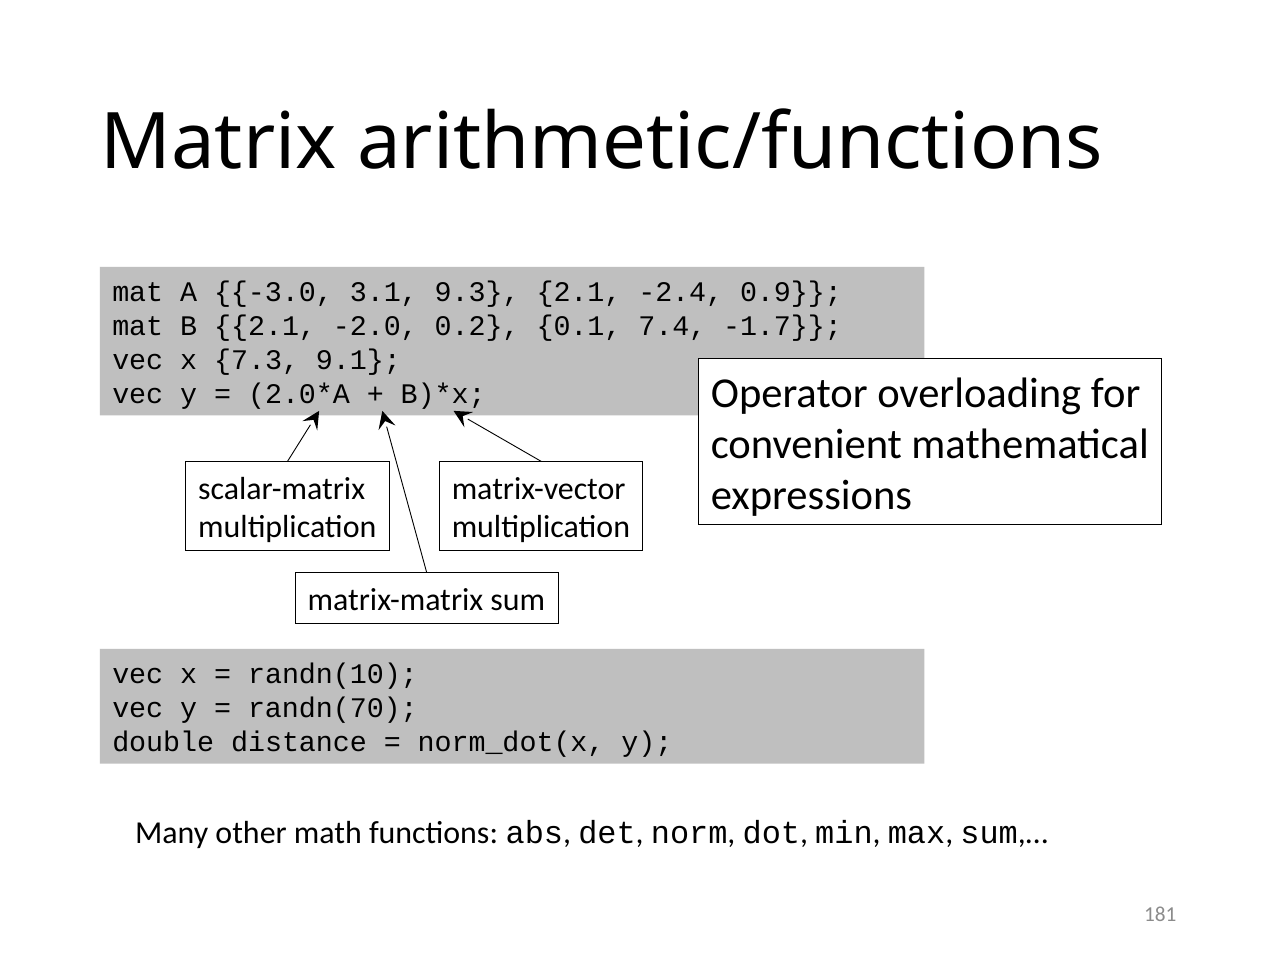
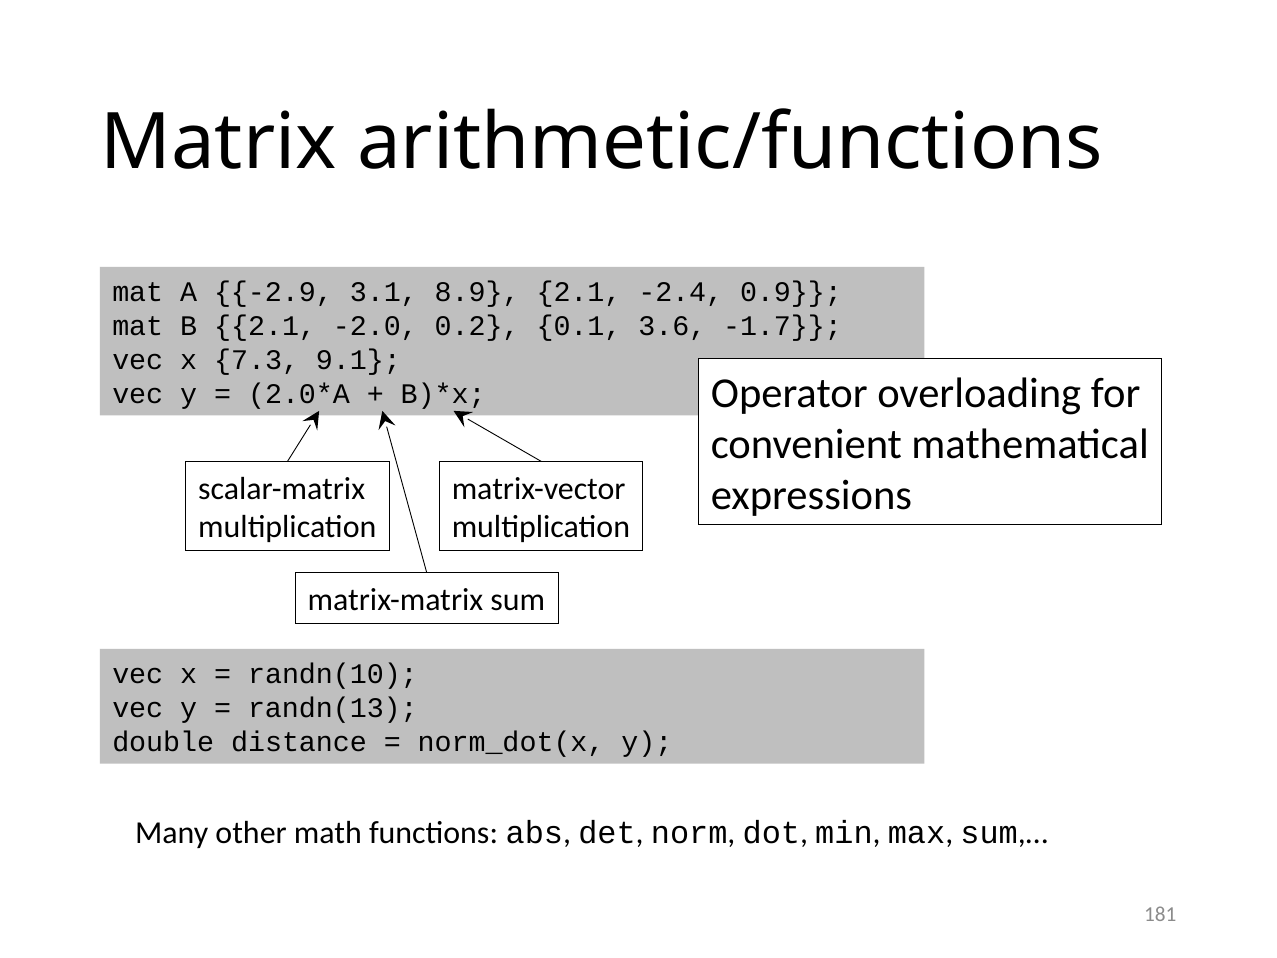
-3.0: -3.0 -> -2.9 (273, 292)
9.3: 9.3 -> 8.9 (477, 292)
7.4: 7.4 -> 3.6 (672, 326)
randn(70: randn(70 -> randn(13 (333, 708)
